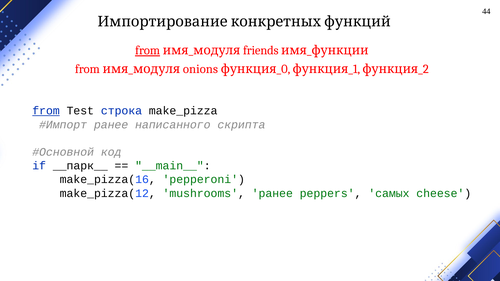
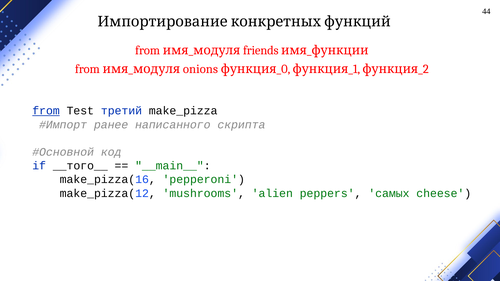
from underline: present -> none (148, 51)
строка: строка -> третий (121, 111)
__парк__: __парк__ -> __того__ (80, 166)
mushrooms ранее: ранее -> alien (272, 193)
